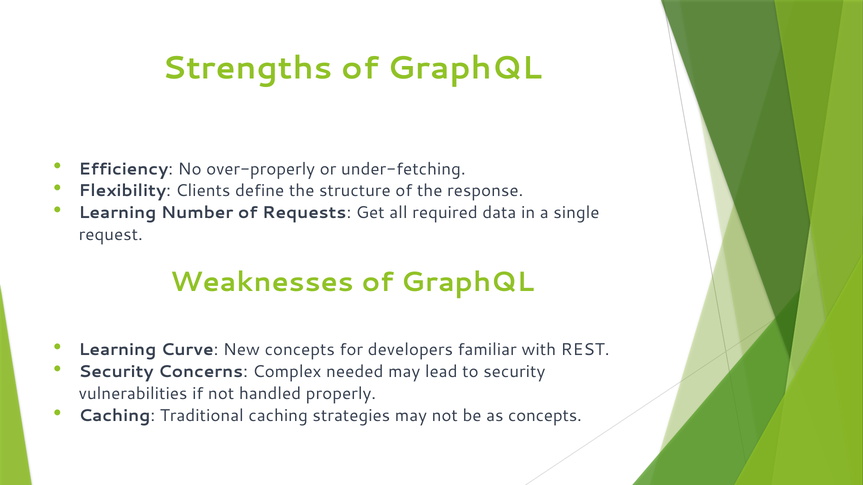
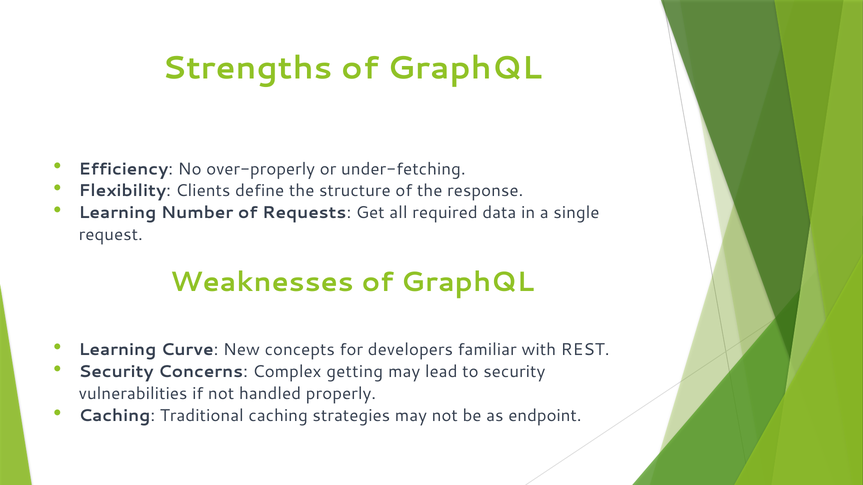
needed: needed -> getting (355, 372)
as concepts: concepts -> endpoint (545, 416)
